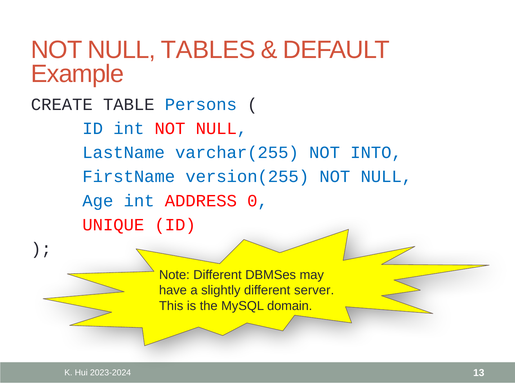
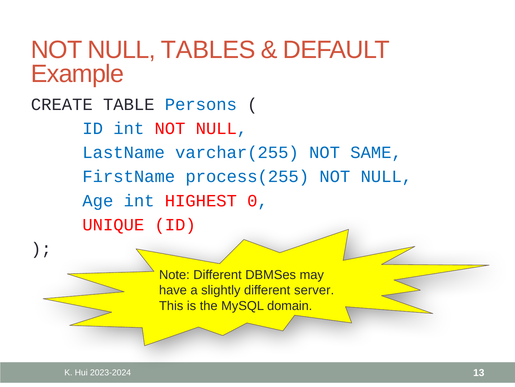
INTO: INTO -> SAME (376, 152)
version(255: version(255 -> process(255 (247, 176)
ADDRESS: ADDRESS -> HIGHEST (201, 200)
